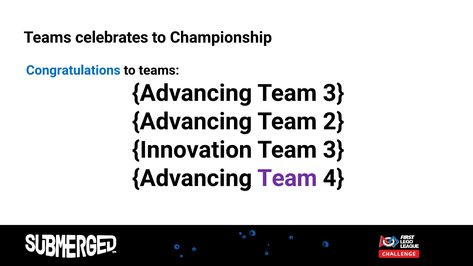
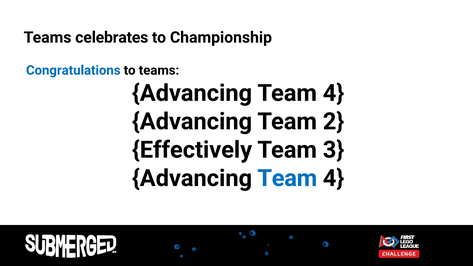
3: 3 -> 4 (333, 93)
Innovation: Innovation -> Effectively (192, 150)
Team colour: purple -> blue (287, 178)
